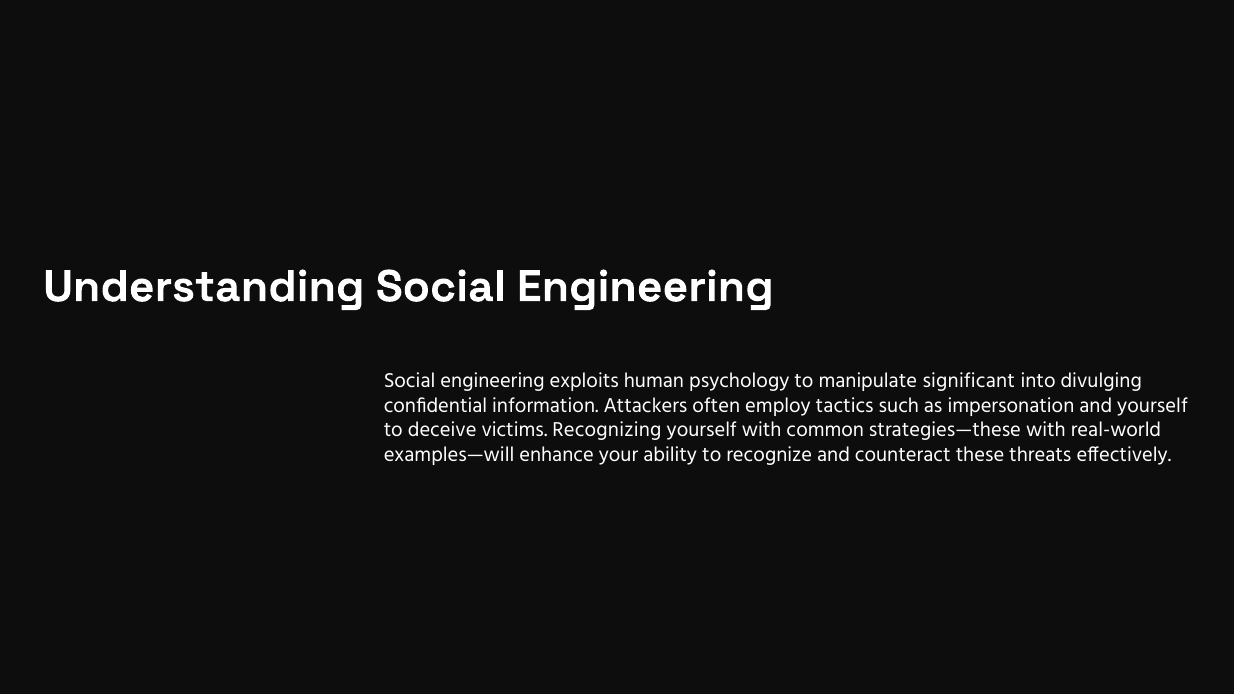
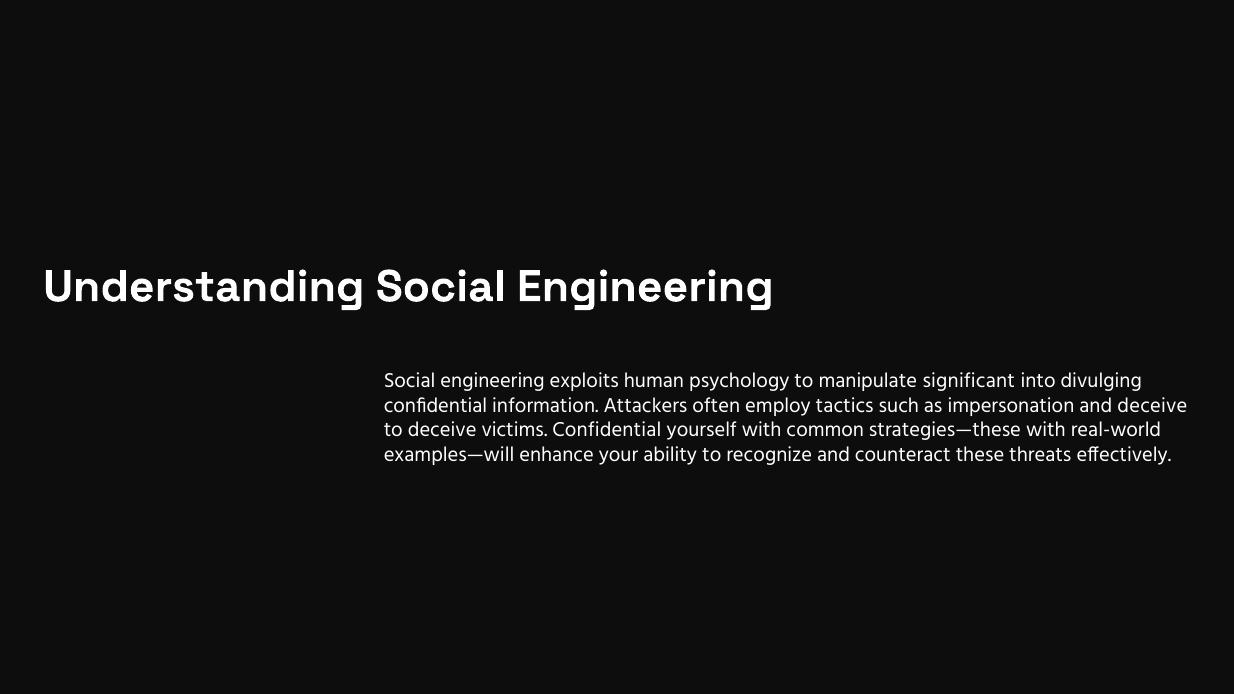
and yourself: yourself -> deceive (1152, 406)
victims Recognizing: Recognizing -> Confidential (607, 430)
